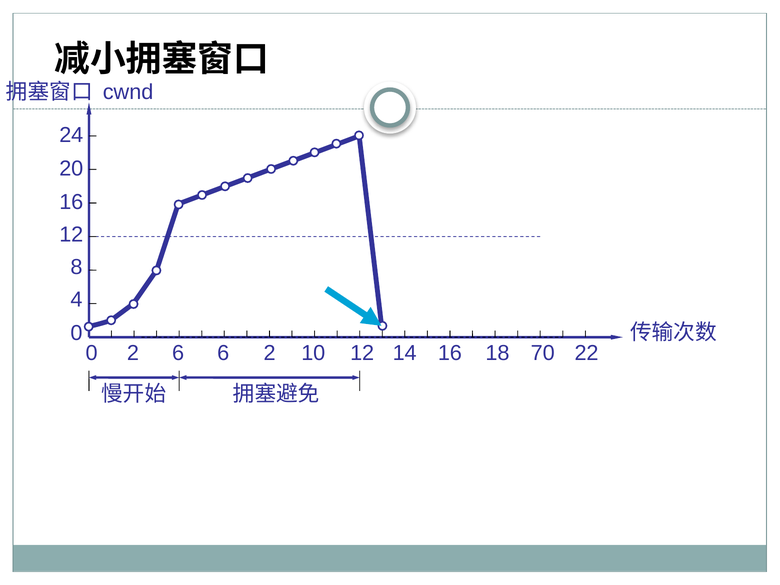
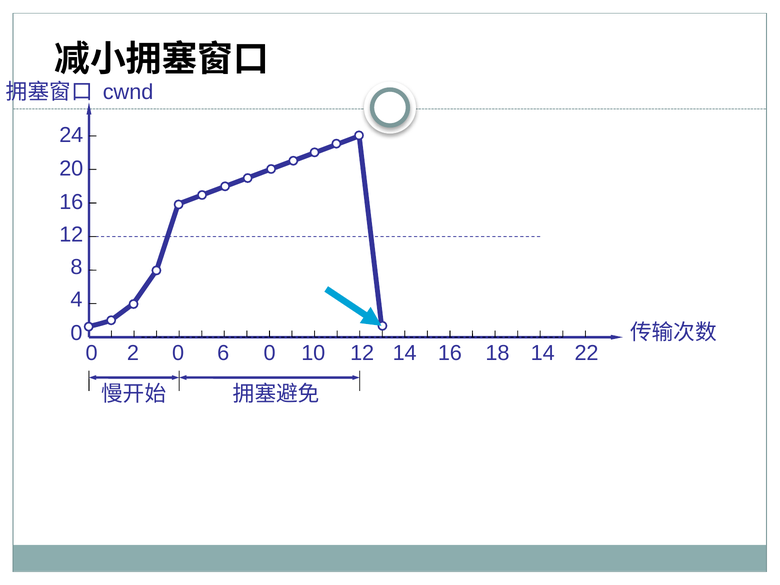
2 6: 6 -> 0 (178, 353)
6 2: 2 -> 0 (270, 353)
18 70: 70 -> 14 (543, 353)
